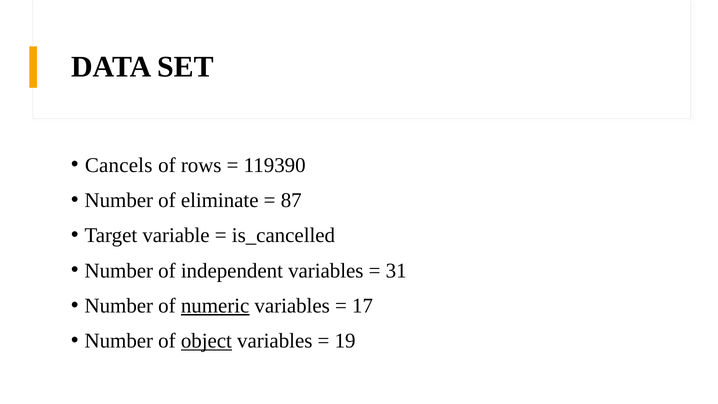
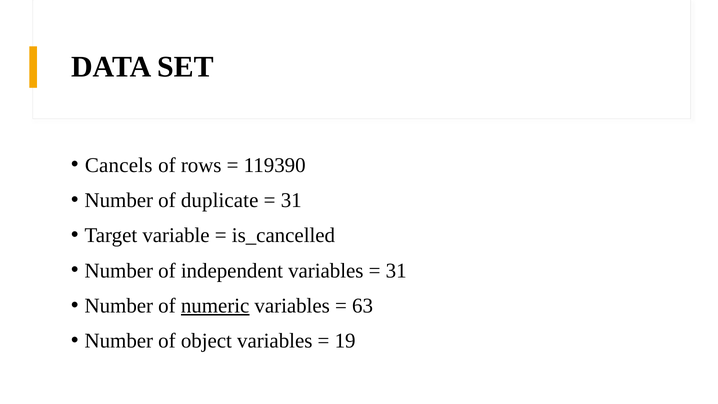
eliminate: eliminate -> duplicate (220, 200)
87: 87 -> 31 (291, 200)
17: 17 -> 63 (363, 306)
object underline: present -> none (206, 341)
